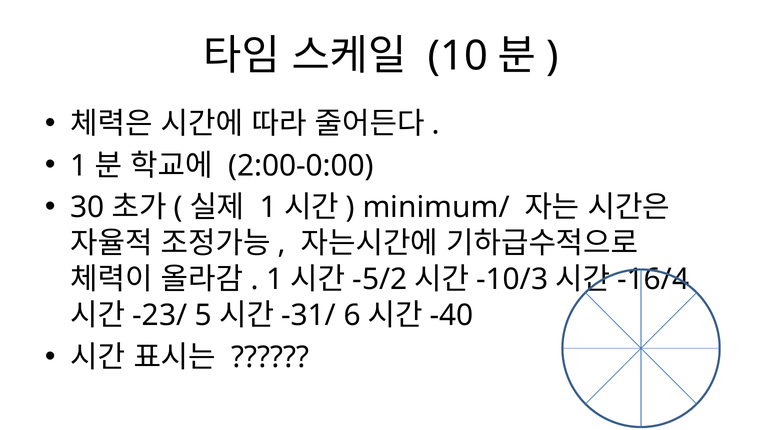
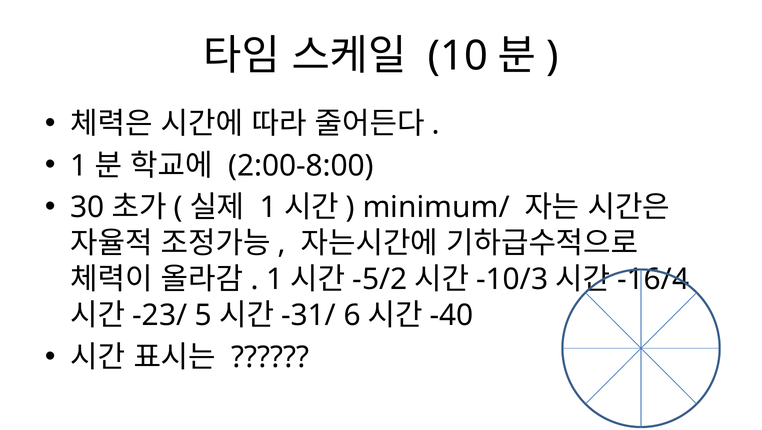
2:00-0:00: 2:00-0:00 -> 2:00-8:00 (301, 165)
